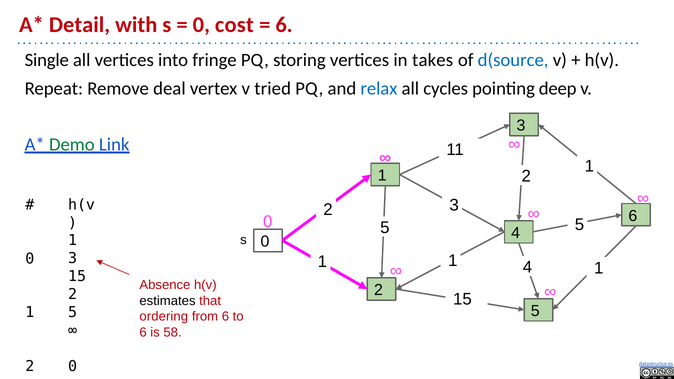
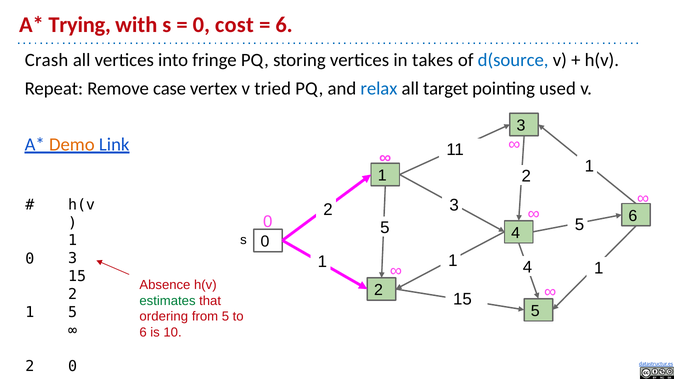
Detail: Detail -> Trying (80, 25)
Single: Single -> Crash (47, 60)
deal: deal -> case (170, 88)
cycles: cycles -> target (446, 88)
deep: deep -> used (558, 88)
Demo colour: green -> orange (72, 145)
estimates colour: black -> green (168, 301)
from 6: 6 -> 5 (225, 317)
58: 58 -> 10 (173, 332)
